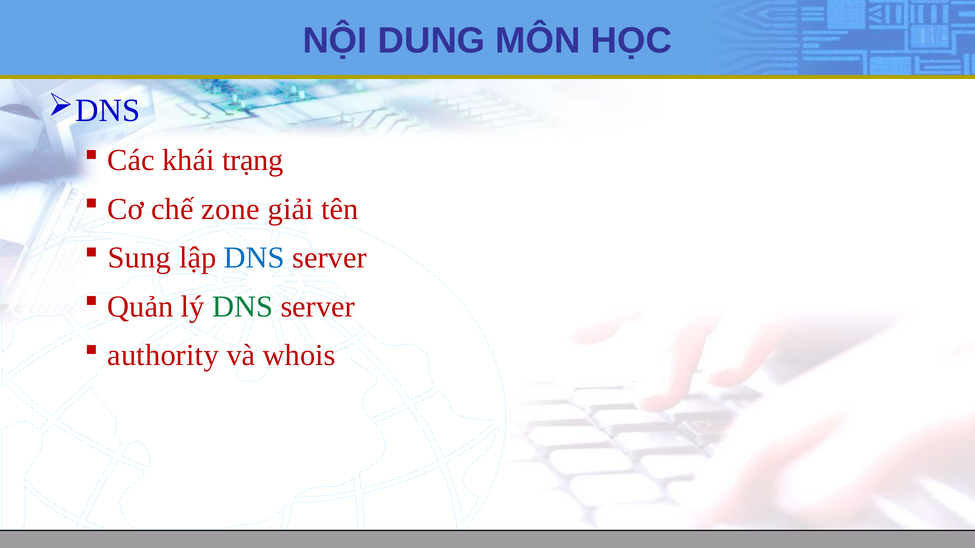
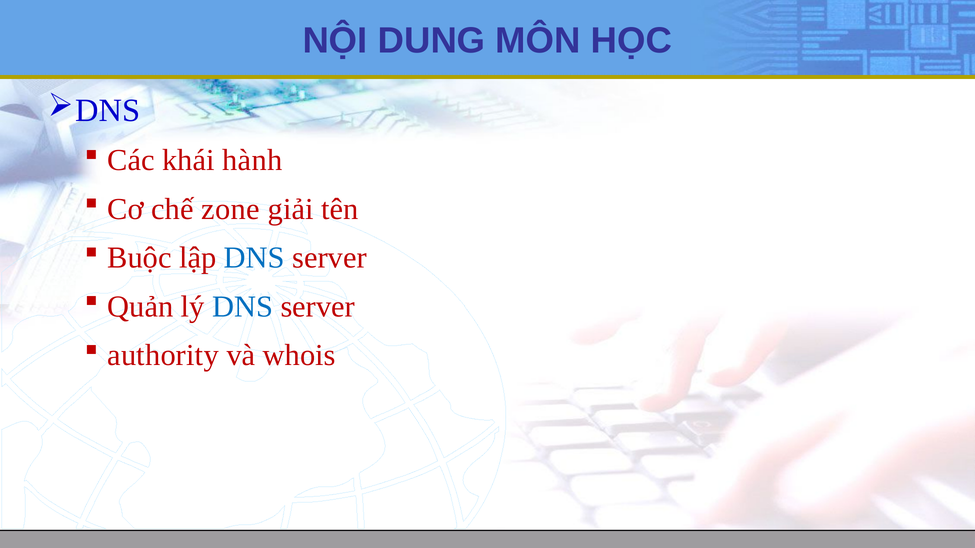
trạng: trạng -> hành (252, 161)
Sung: Sung -> Buộc (139, 258)
DNS colour: green -> blue (243, 307)
